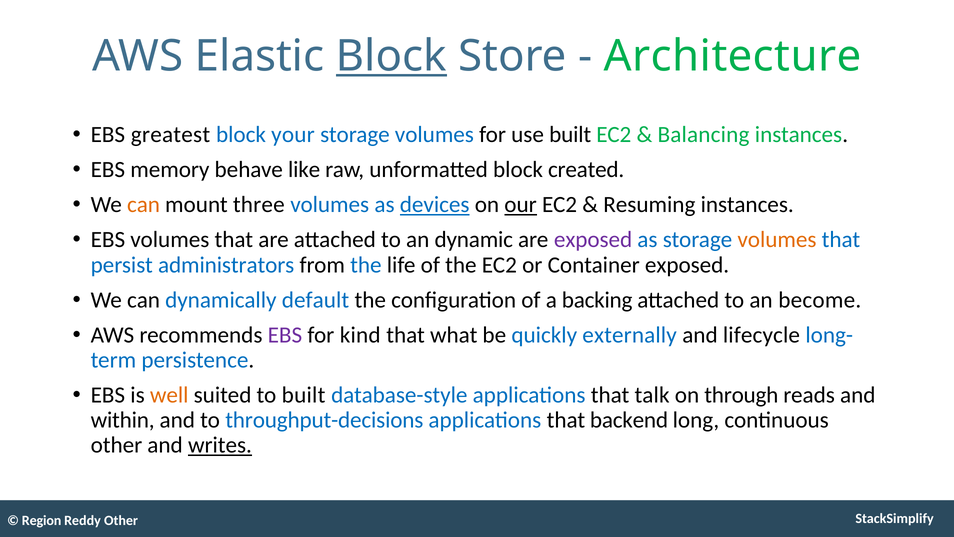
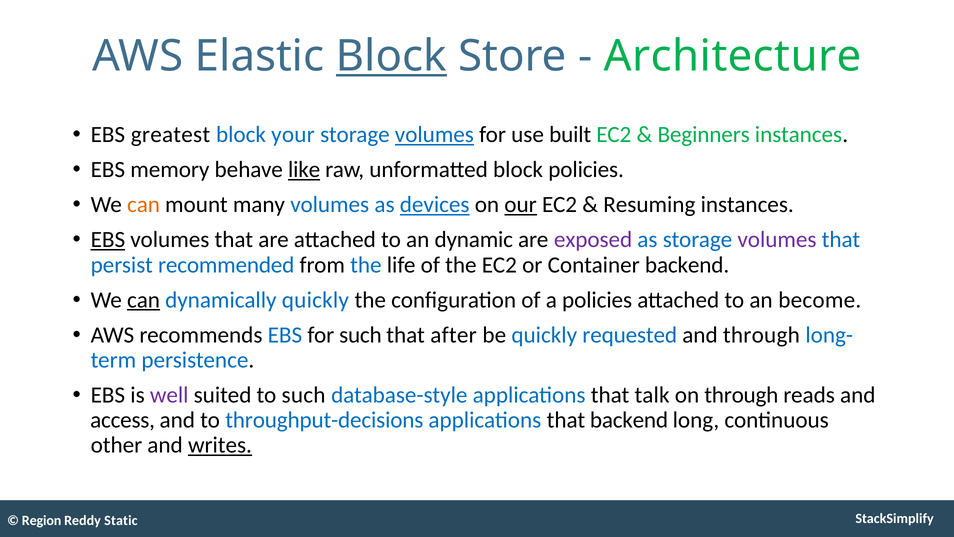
volumes underline: none -> present (434, 135)
Balancing: Balancing -> Beginners (704, 135)
like underline: none -> present (304, 170)
block created: created -> policies (586, 170)
three: three -> many (259, 205)
EBS underline: none -> present (108, 240)
volumes colour: orange -> purple (777, 240)
administrators: administrators -> recommended (226, 265)
Container exposed: exposed -> backend (687, 265)
can underline: none -> present (144, 300)
dynamically default: default -> quickly (315, 300)
a backing: backing -> policies (597, 300)
EBS colour: purple -> blue (285, 335)
for kind: kind -> such (360, 335)
what: what -> after (454, 335)
externally: externally -> requested (630, 335)
and lifecycle: lifecycle -> through (761, 335)
well colour: orange -> purple (169, 395)
to built: built -> such (304, 395)
within: within -> access (123, 420)
Reddy Other: Other -> Static (121, 520)
